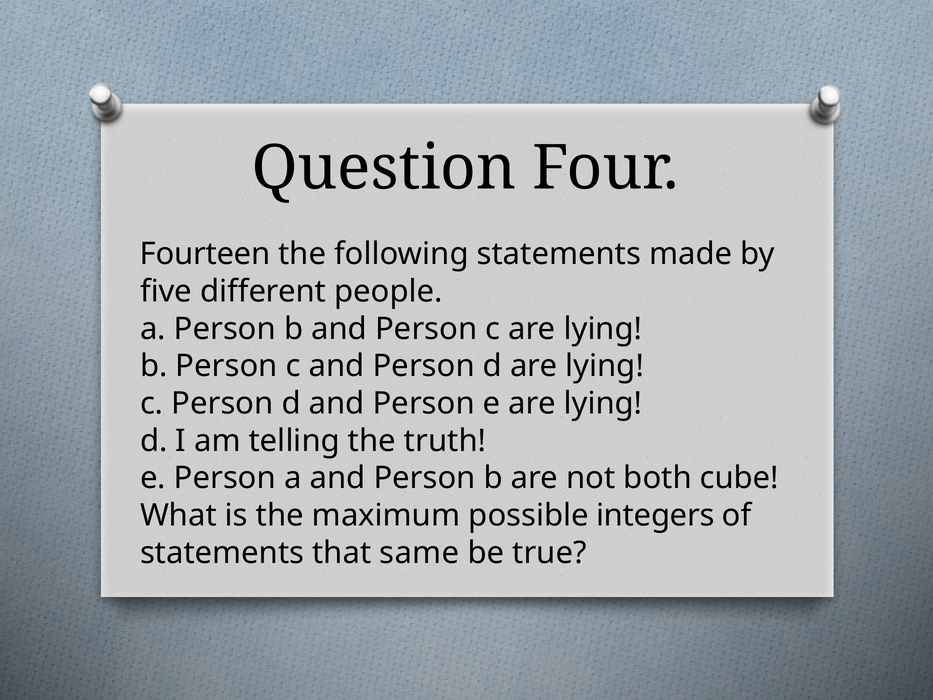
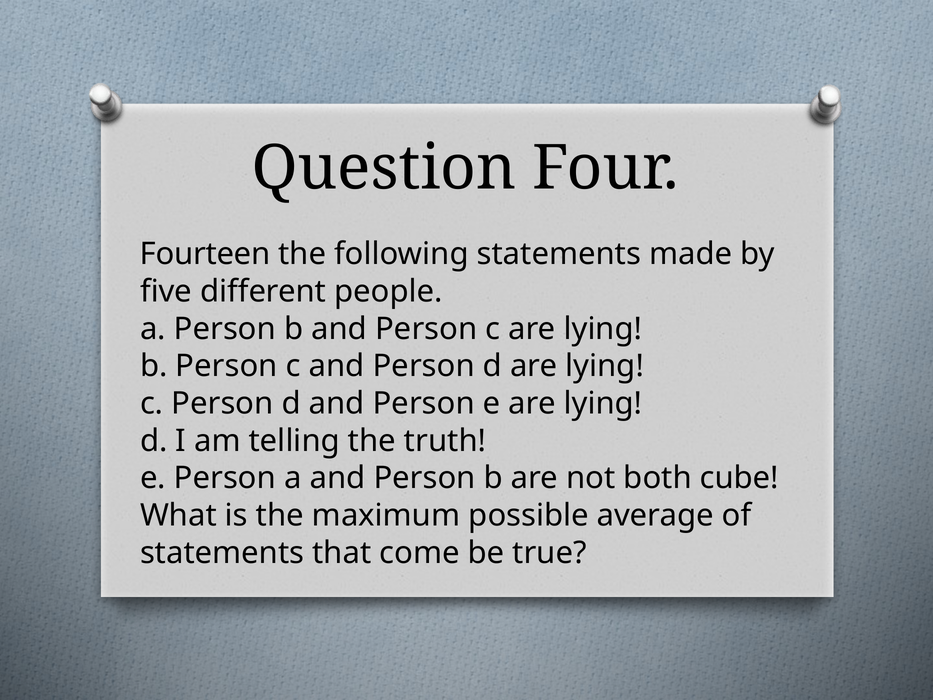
integers: integers -> average (655, 515)
same: same -> come (420, 553)
